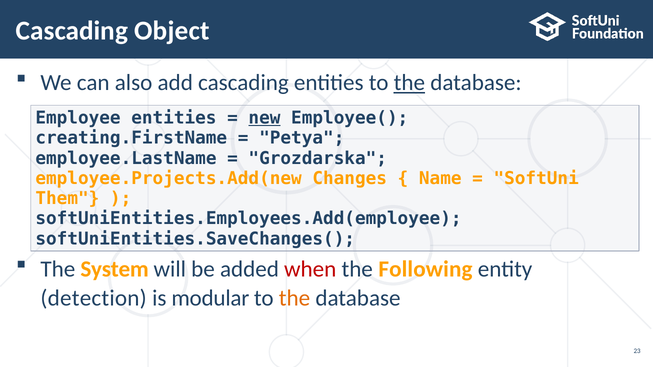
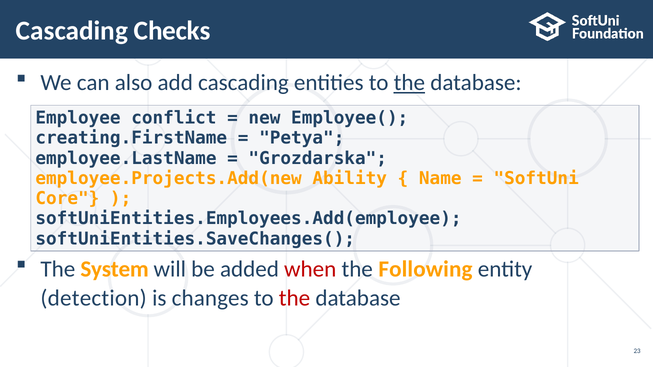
Object: Object -> Checks (172, 31)
Employee entities: entities -> conflict (174, 118)
new underline: present -> none (264, 118)
Changes: Changes -> Ability (350, 179)
Them: Them -> Core (67, 199)
modular: modular -> changes (210, 299)
the colour: orange -> red (295, 299)
